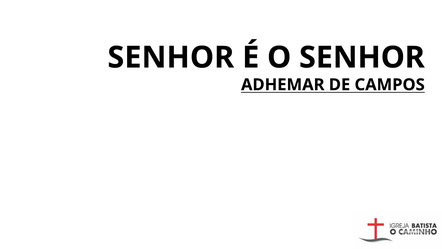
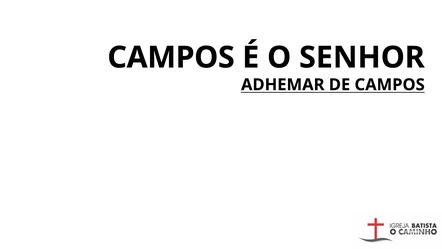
SENHOR: SENHOR -> CAMPOS (171, 57)
